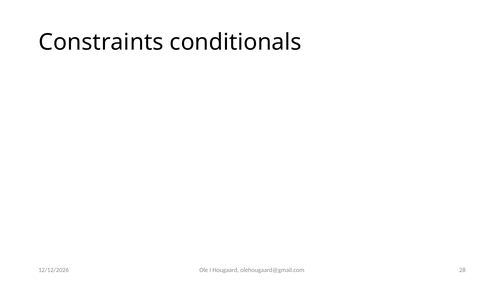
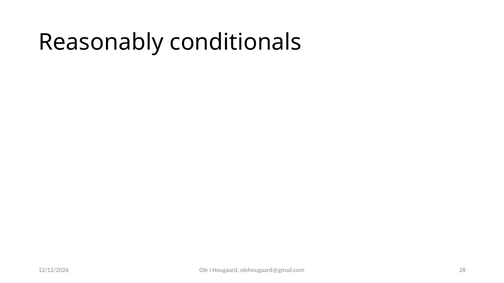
Constraints: Constraints -> Reasonably (101, 42)
